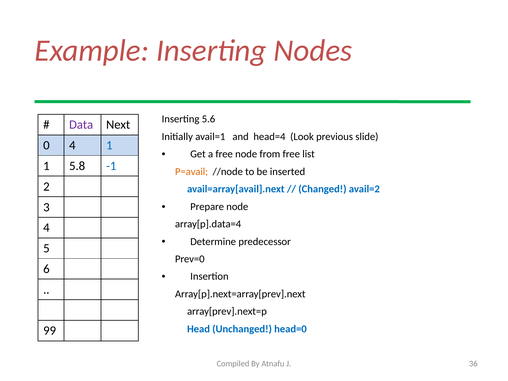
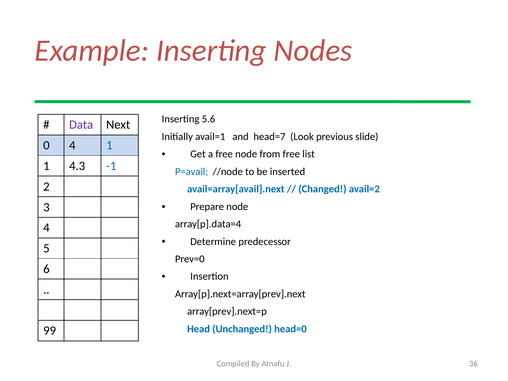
head=4: head=4 -> head=7 (269, 137)
5.8: 5.8 -> 4.3 (77, 166)
P=avail colour: orange -> blue (192, 172)
